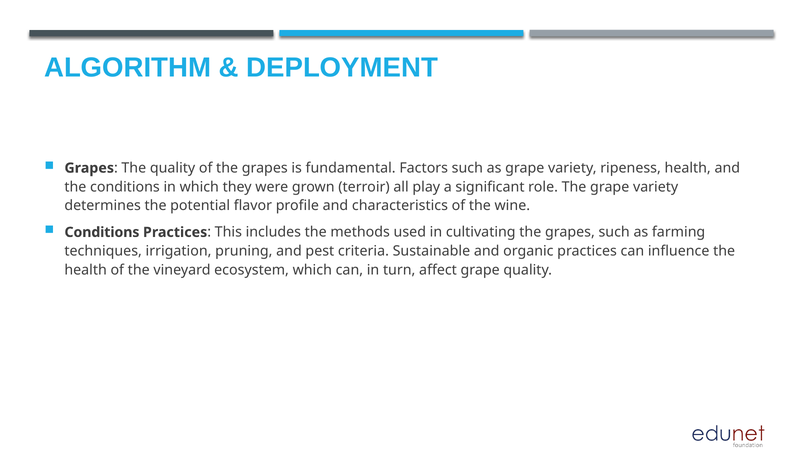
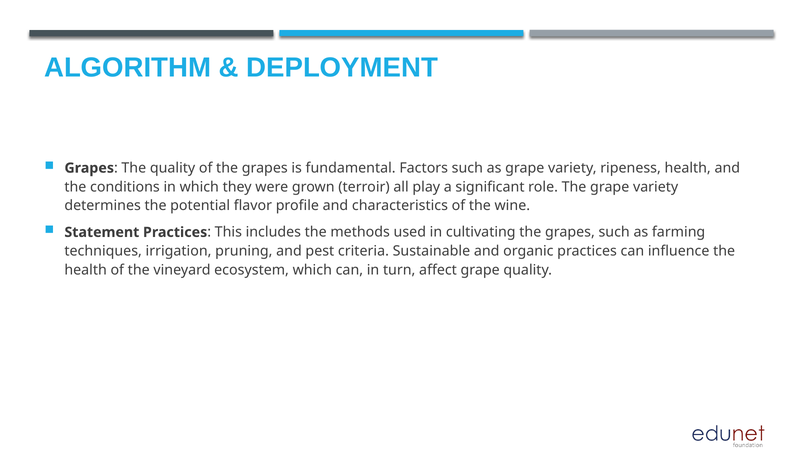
Conditions: Conditions -> Statement (102, 232)
